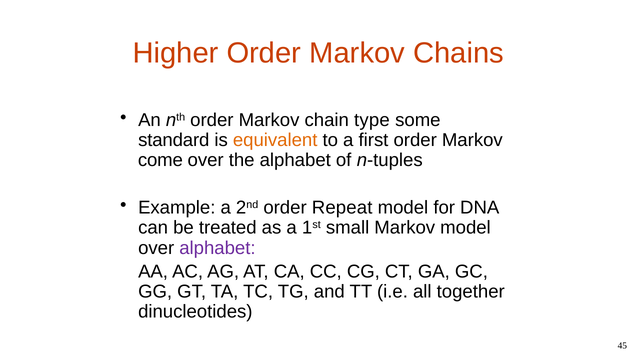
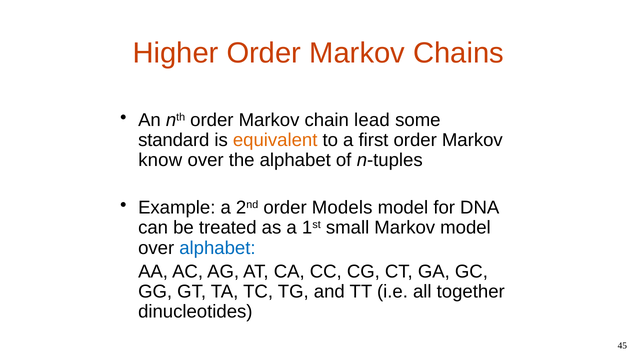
type: type -> lead (372, 120)
come: come -> know (160, 160)
Repeat: Repeat -> Models (342, 208)
alphabet colour: purple -> blue (217, 248)
